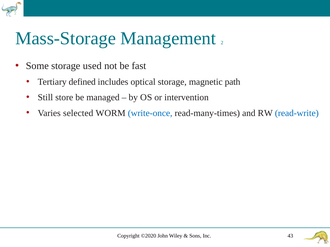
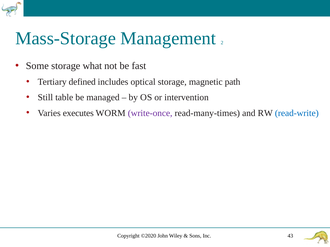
used: used -> what (92, 66)
store: store -> table (64, 98)
selected: selected -> executes (78, 113)
write-once colour: blue -> purple (150, 113)
